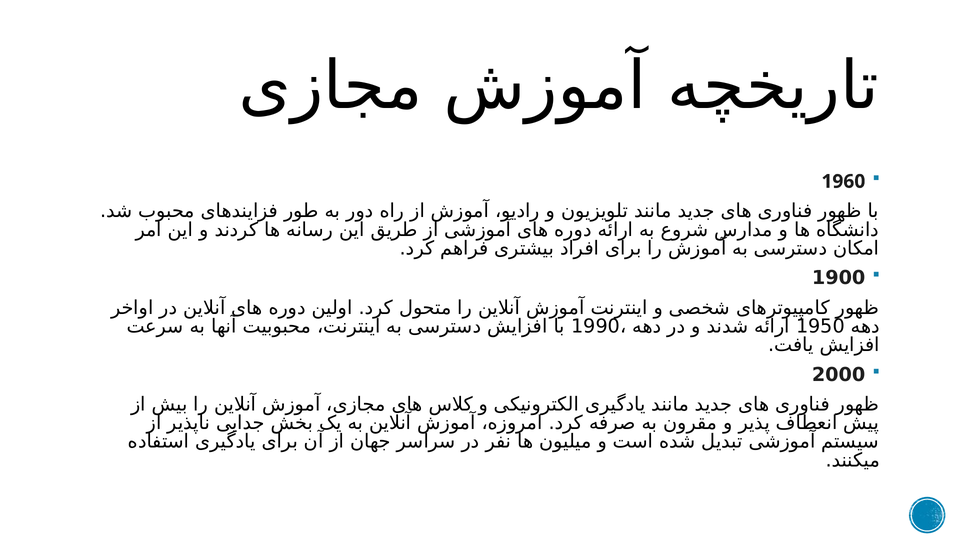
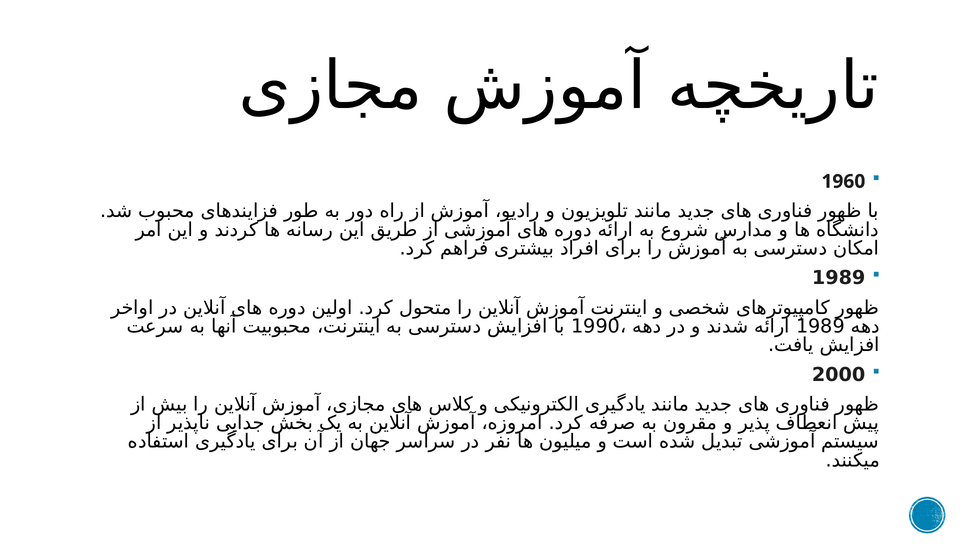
1900: 1900 -> 1989 (839, 278)
1950: 1950 -> 1989 (820, 326)
